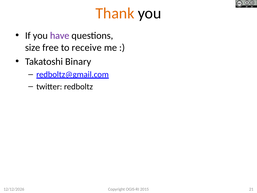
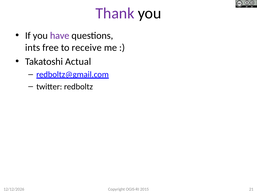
Thank colour: orange -> purple (115, 13)
size: size -> ints (33, 48)
Binary: Binary -> Actual (78, 62)
